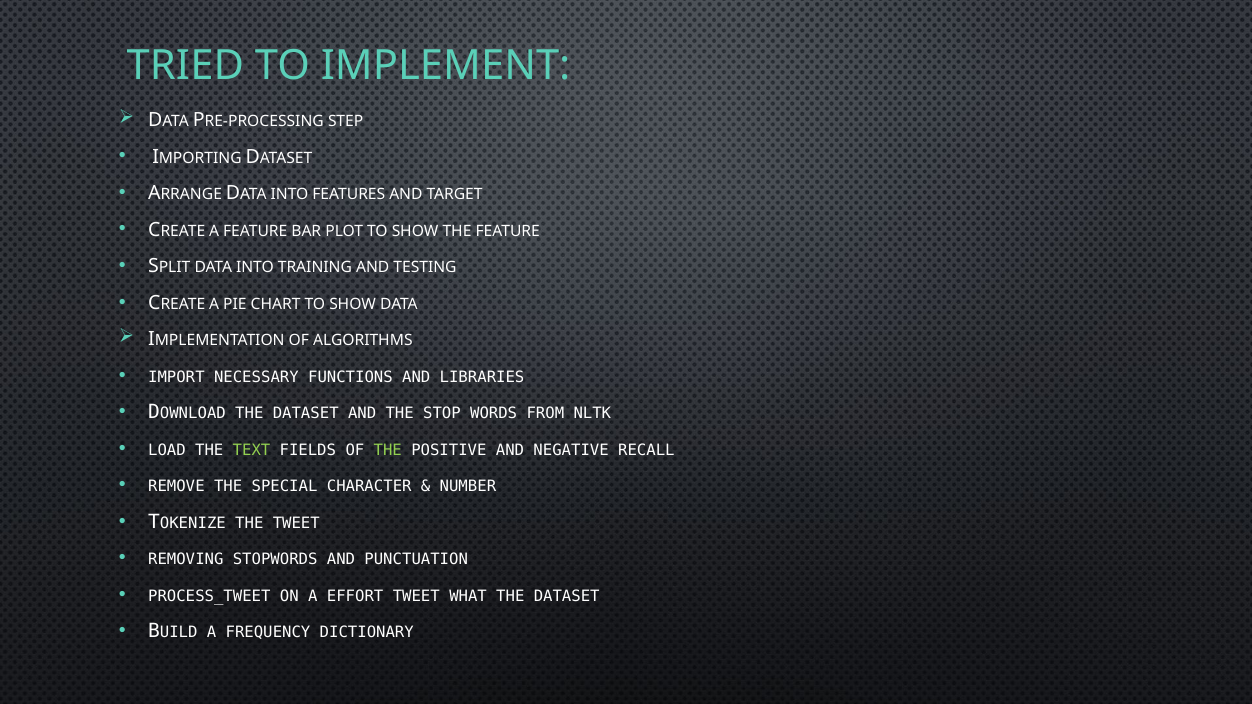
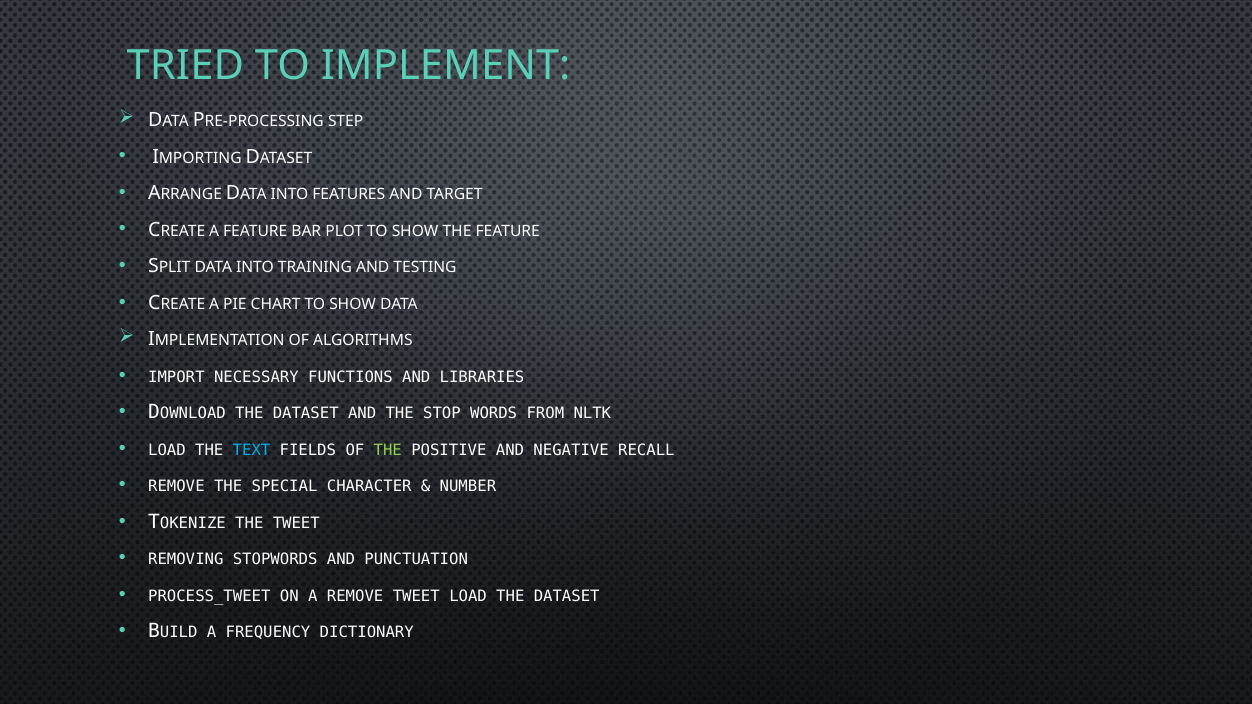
TEXT colour: light green -> light blue (252, 450)
A EFFORT: EFFORT -> REMOVE (355, 596)
TWEET WHAT: WHAT -> LOAD (468, 596)
